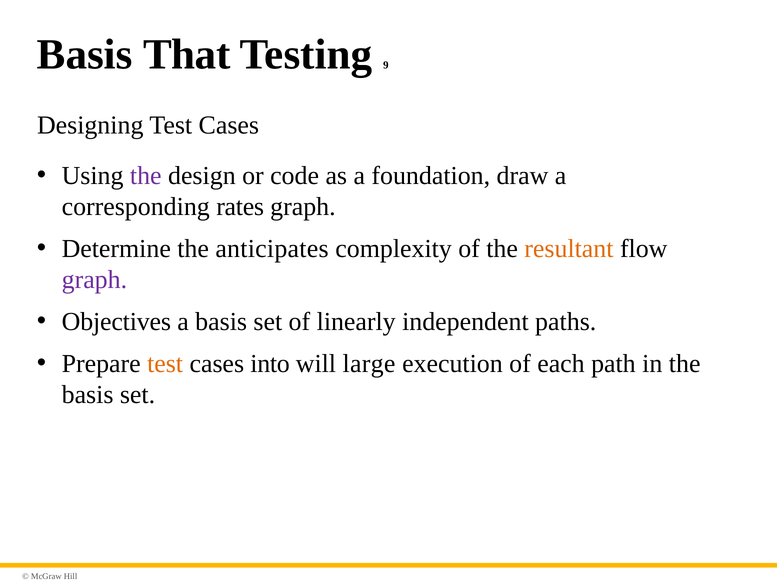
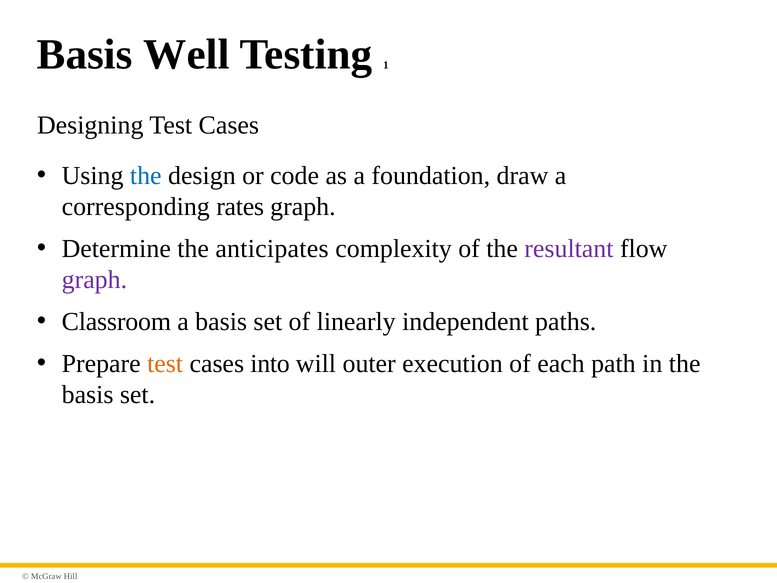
That: That -> Well (187, 54)
9: 9 -> 1 (386, 65)
the colour: purple -> blue (146, 176)
resultant colour: orange -> purple (569, 249)
Objectives: Objectives -> Classroom (116, 321)
large: large -> outer (369, 363)
